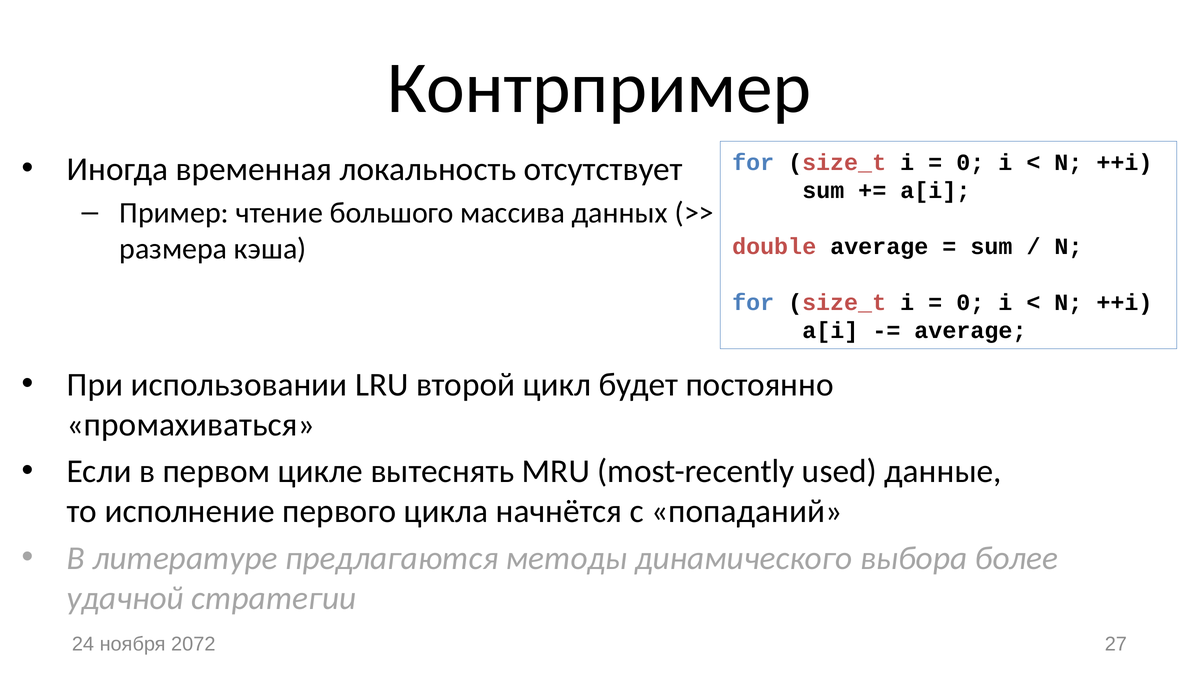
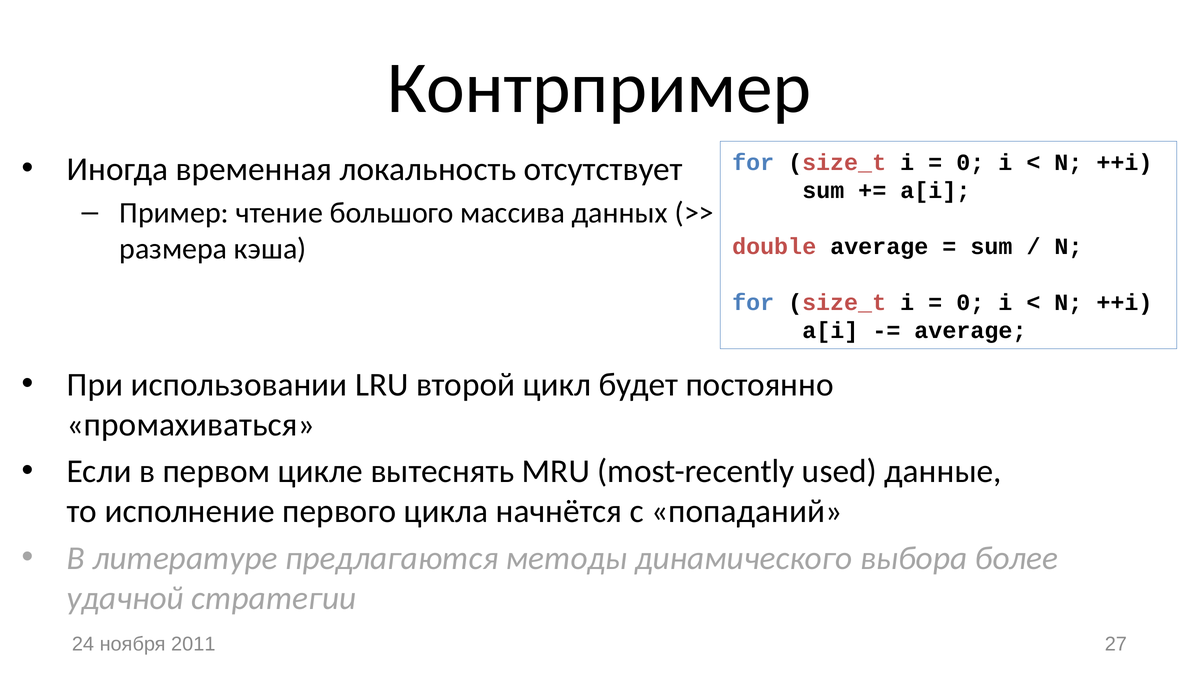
2072: 2072 -> 2011 (193, 644)
